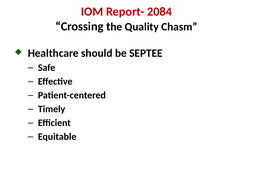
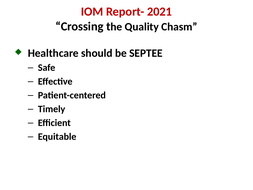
2084: 2084 -> 2021 (160, 12)
